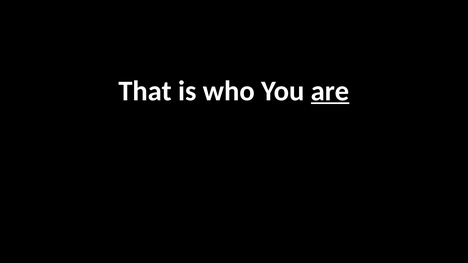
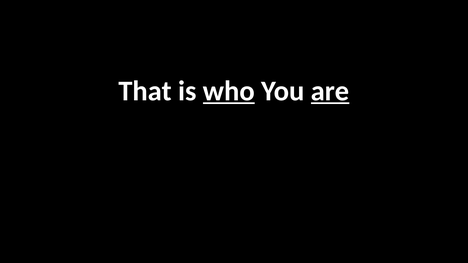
who underline: none -> present (229, 91)
